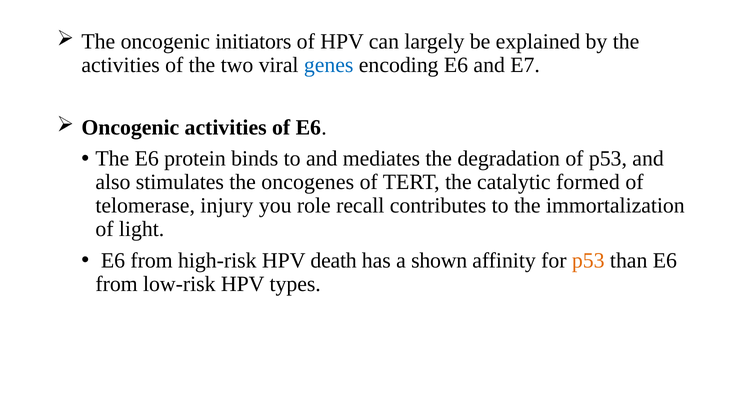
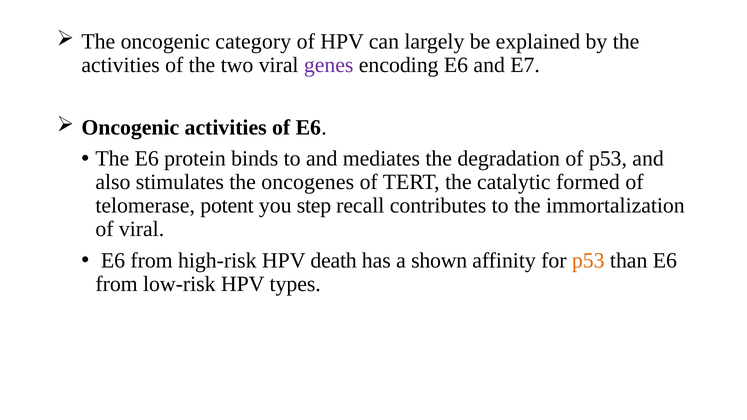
initiators: initiators -> category (253, 42)
genes colour: blue -> purple (329, 65)
injury: injury -> potent (227, 206)
role: role -> step (314, 206)
of light: light -> viral (142, 229)
